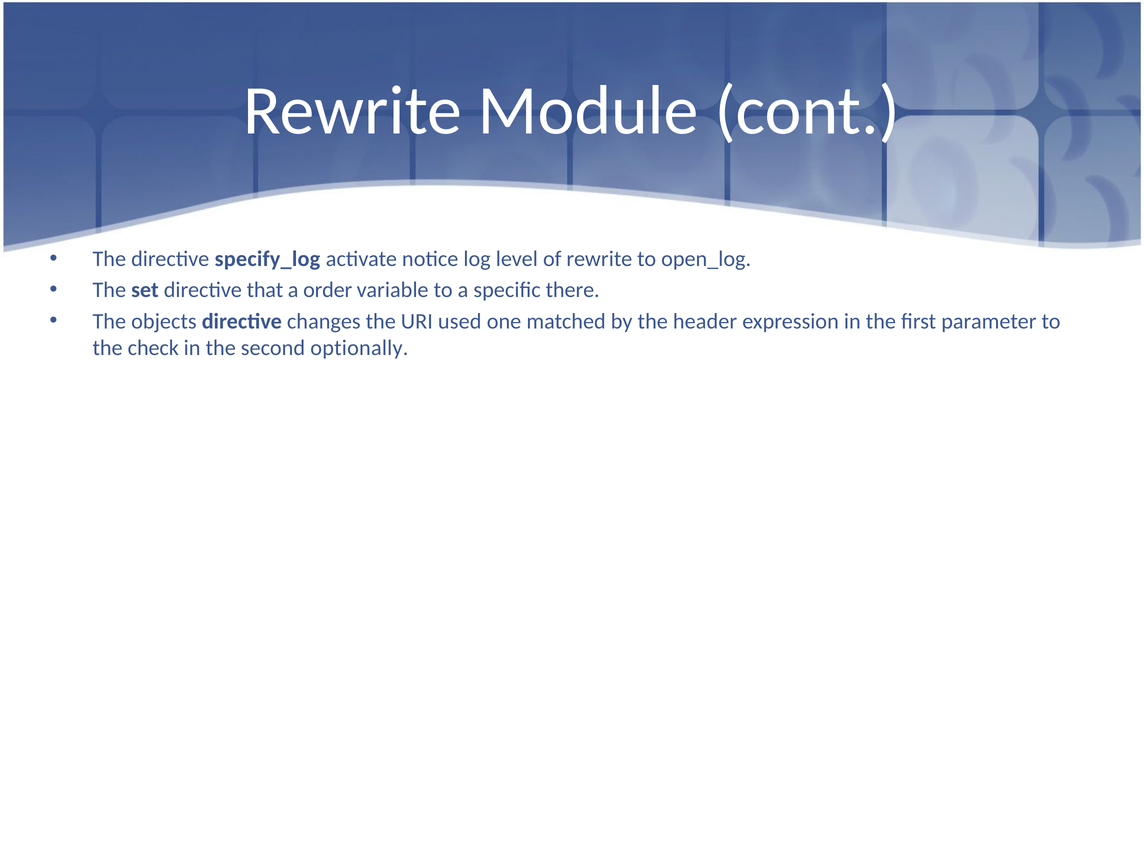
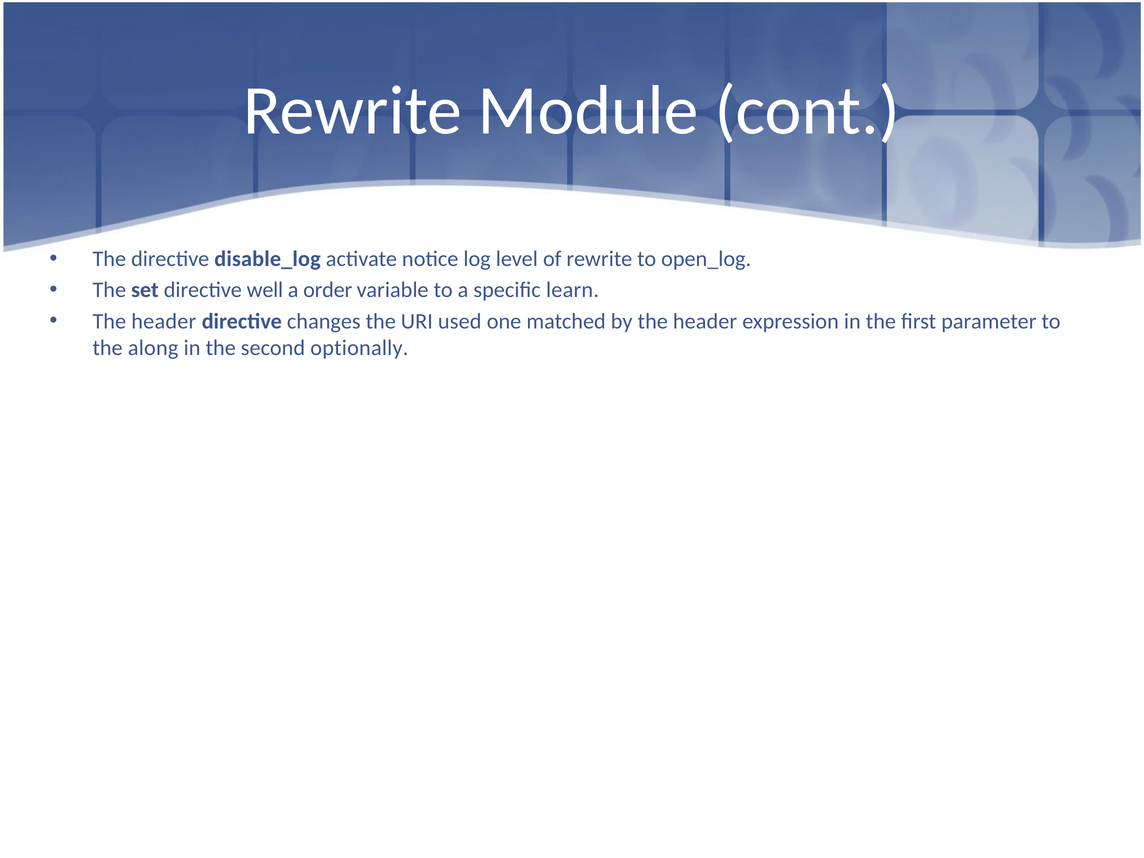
specify_log: specify_log -> disable_log (268, 259)
that: that -> well (265, 290)
there: there -> learn (573, 290)
objects: objects -> header (164, 321)
check: check -> along (153, 348)
